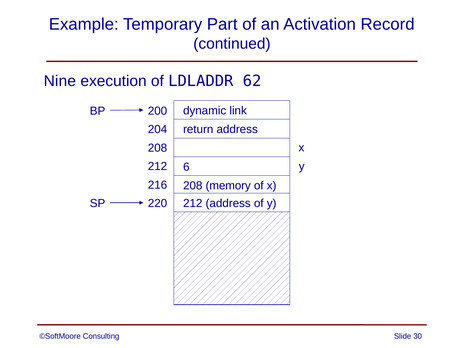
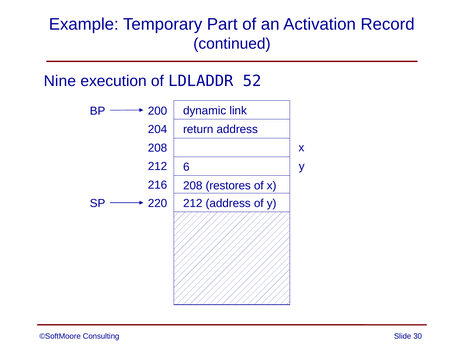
62: 62 -> 52 (252, 81)
memory: memory -> restores (228, 186)
